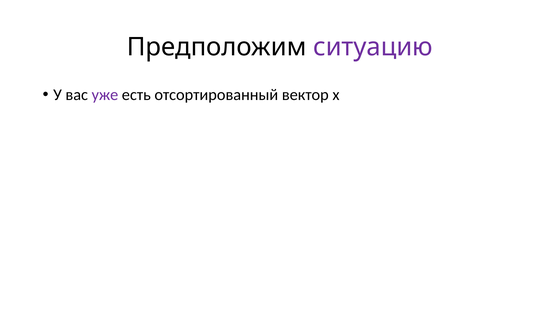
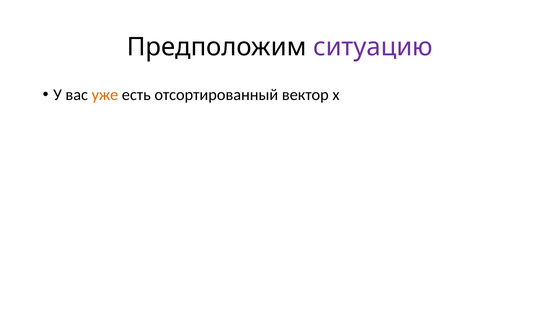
уже colour: purple -> orange (105, 95)
